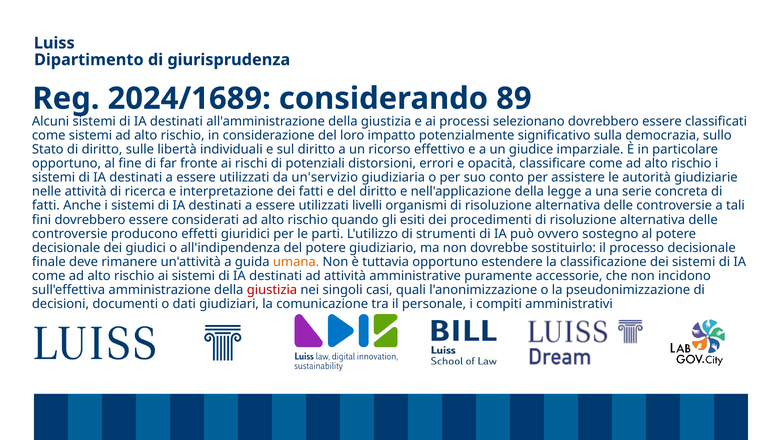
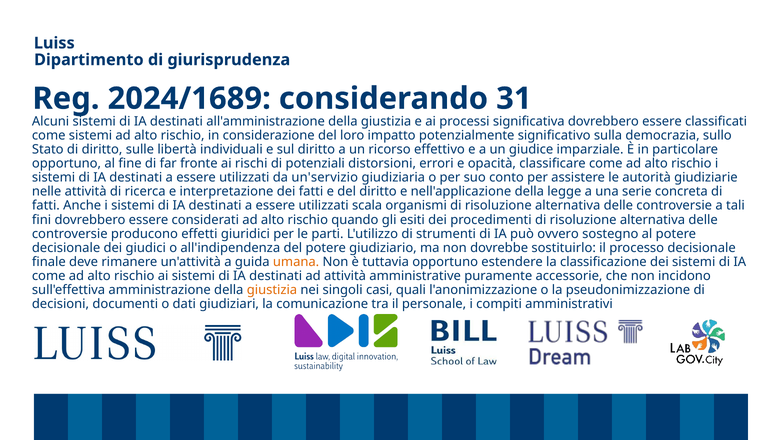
89: 89 -> 31 (514, 99)
selezionano: selezionano -> significativa (529, 121)
livelli: livelli -> scala (367, 206)
giustizia colour: red -> orange (272, 290)
